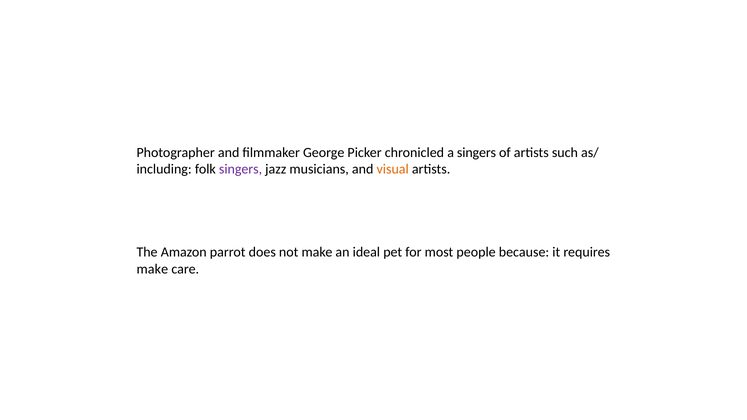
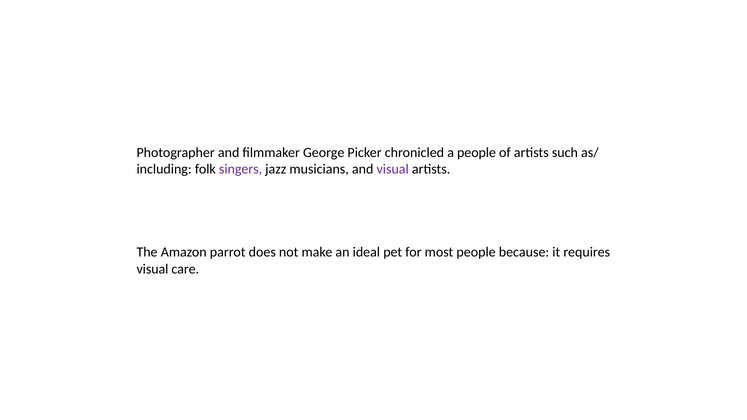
a singers: singers -> people (477, 153)
visual colour: orange -> purple (393, 169)
make: make -> visual (152, 269)
